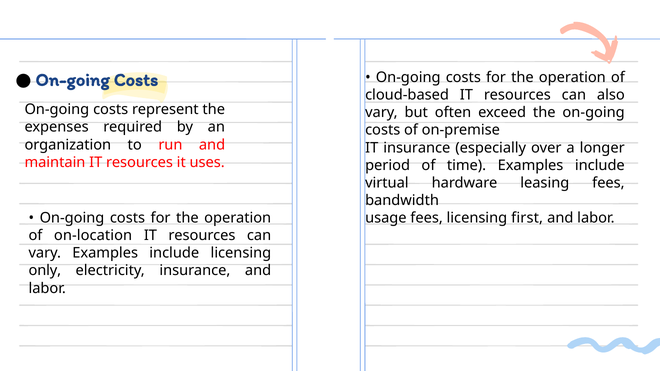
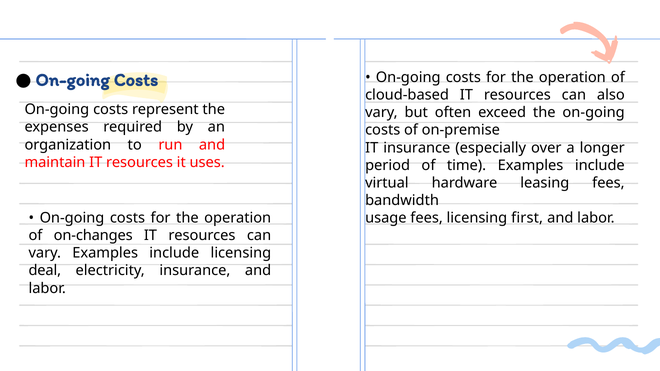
on-location: on-location -> on-changes (93, 236)
only: only -> deal (45, 271)
